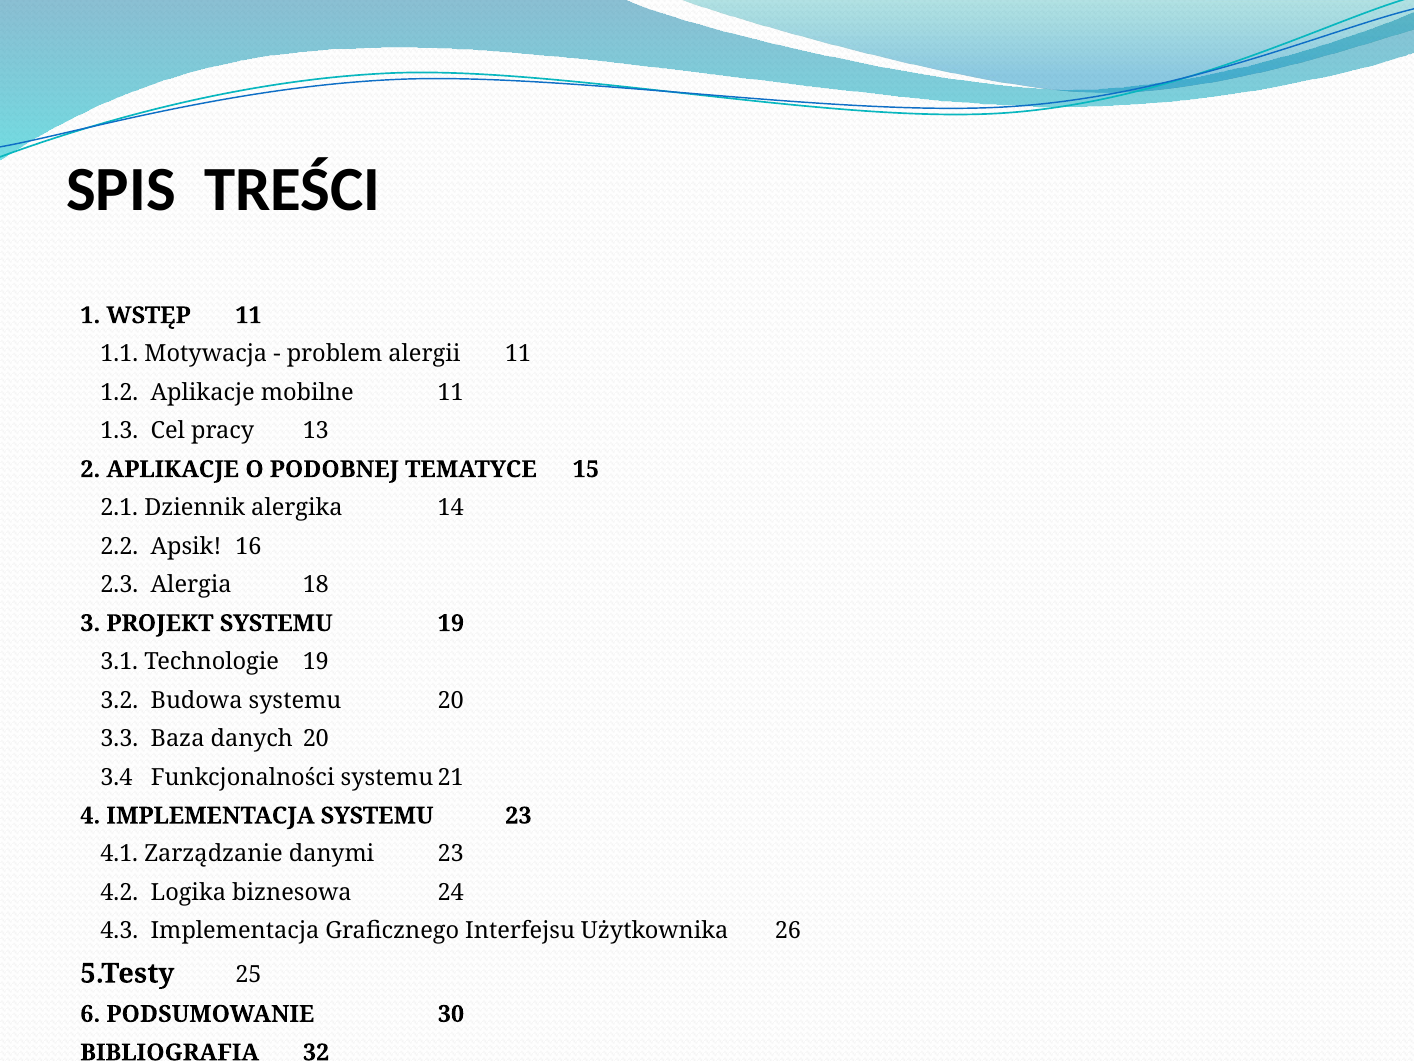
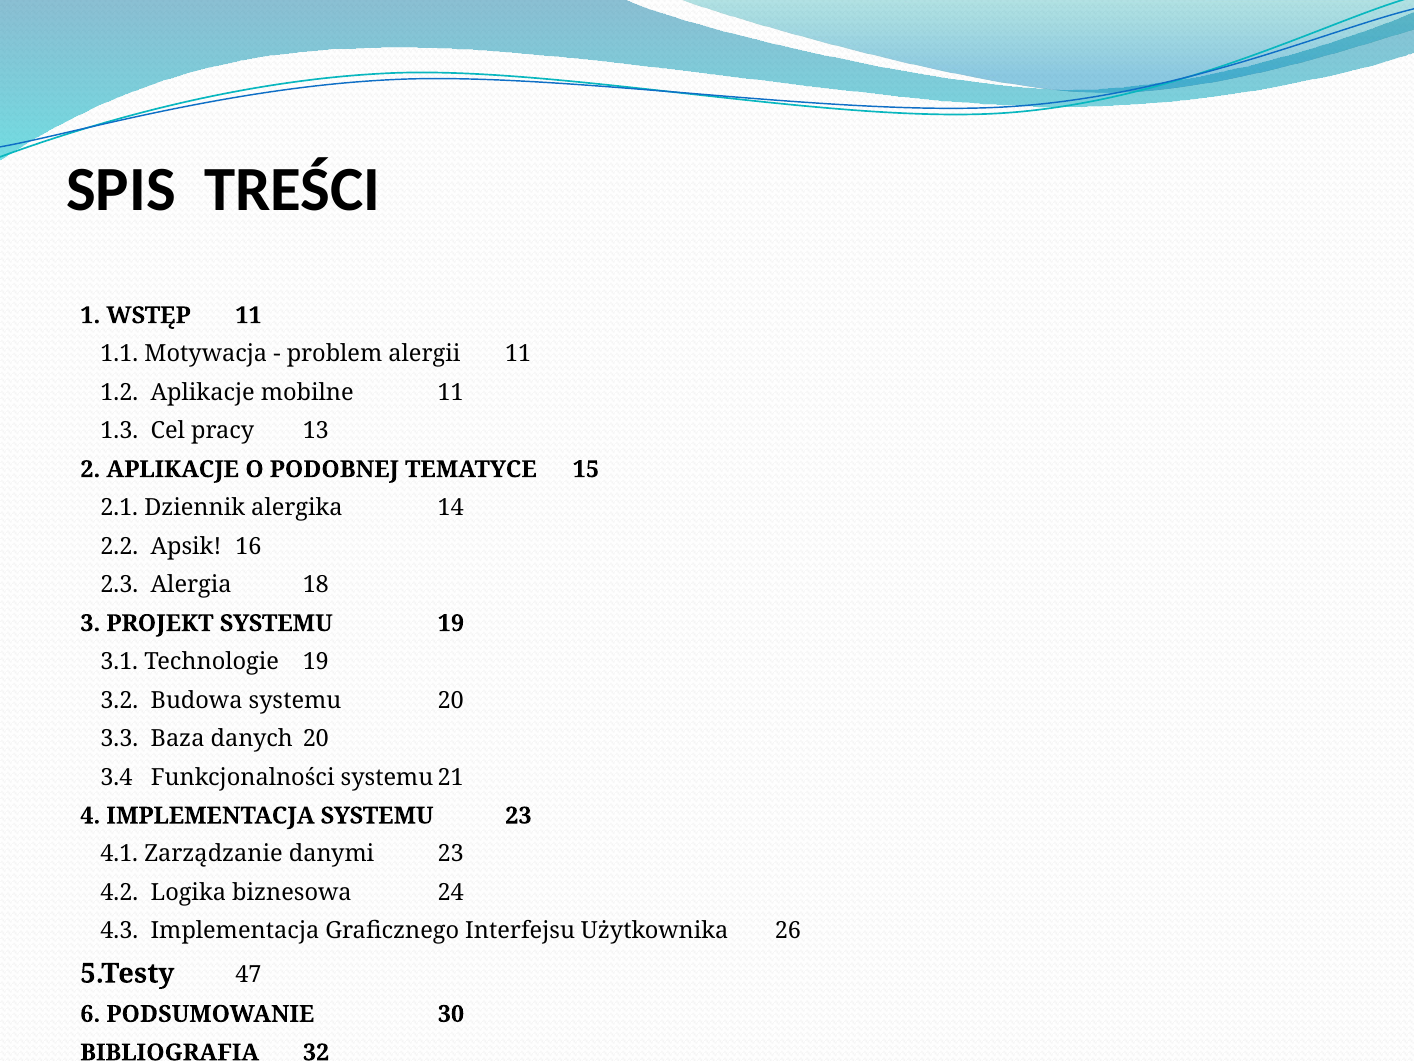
25: 25 -> 47 (248, 974)
